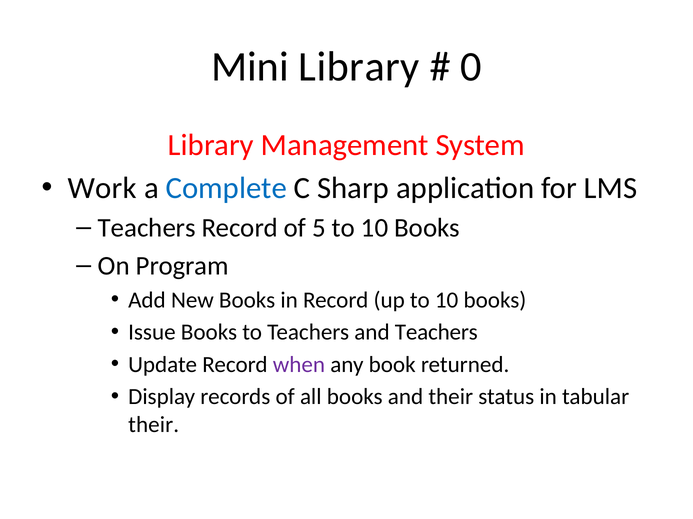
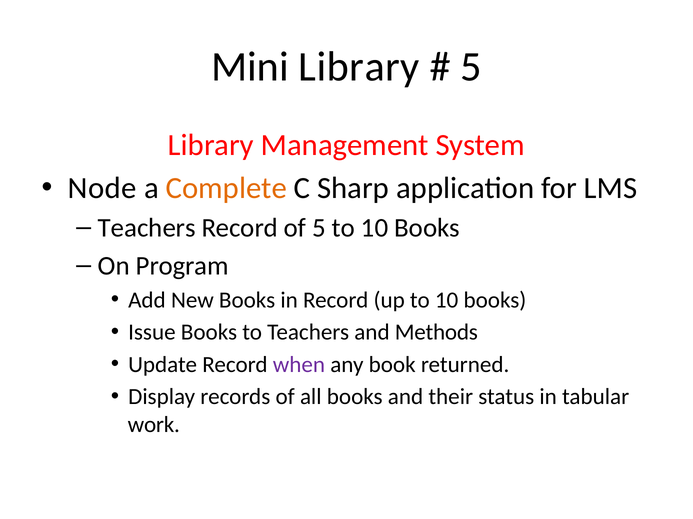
0: 0 -> 5 (471, 67)
Work: Work -> Node (102, 189)
Complete colour: blue -> orange (226, 189)
and Teachers: Teachers -> Methods (436, 333)
their: their -> work (154, 425)
